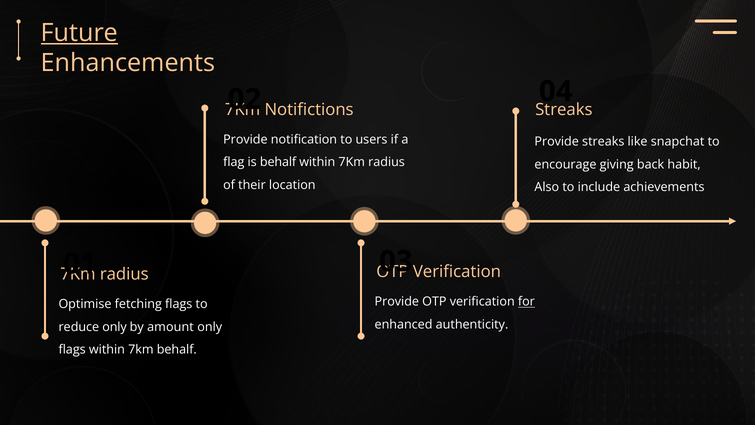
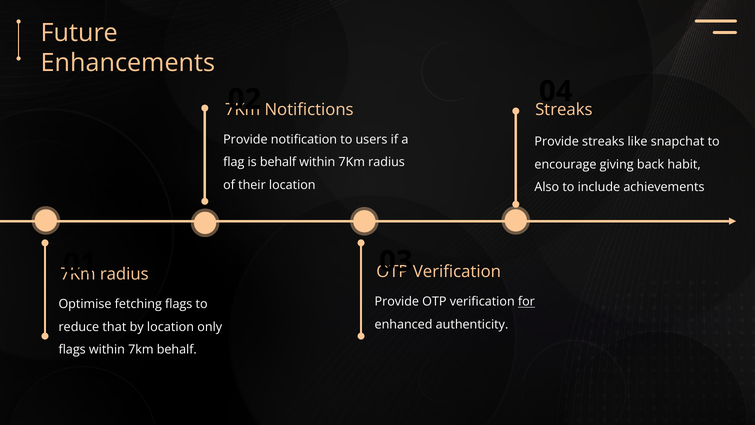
Future underline: present -> none (80, 33)
reduce only: only -> that (114, 327)
by amount: amount -> location (171, 327)
